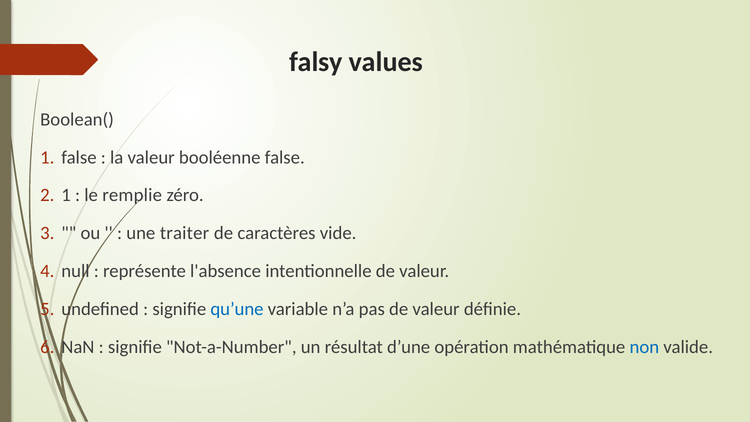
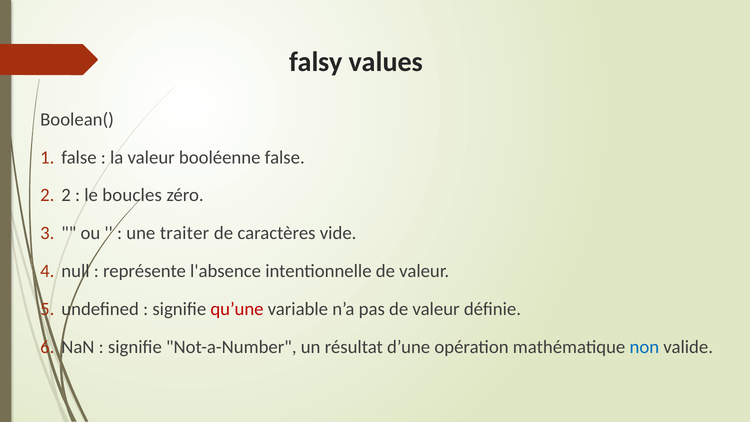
1: 1 -> 2 (66, 195)
remplie: remplie -> boucles (132, 195)
qu’une colour: blue -> red (237, 309)
